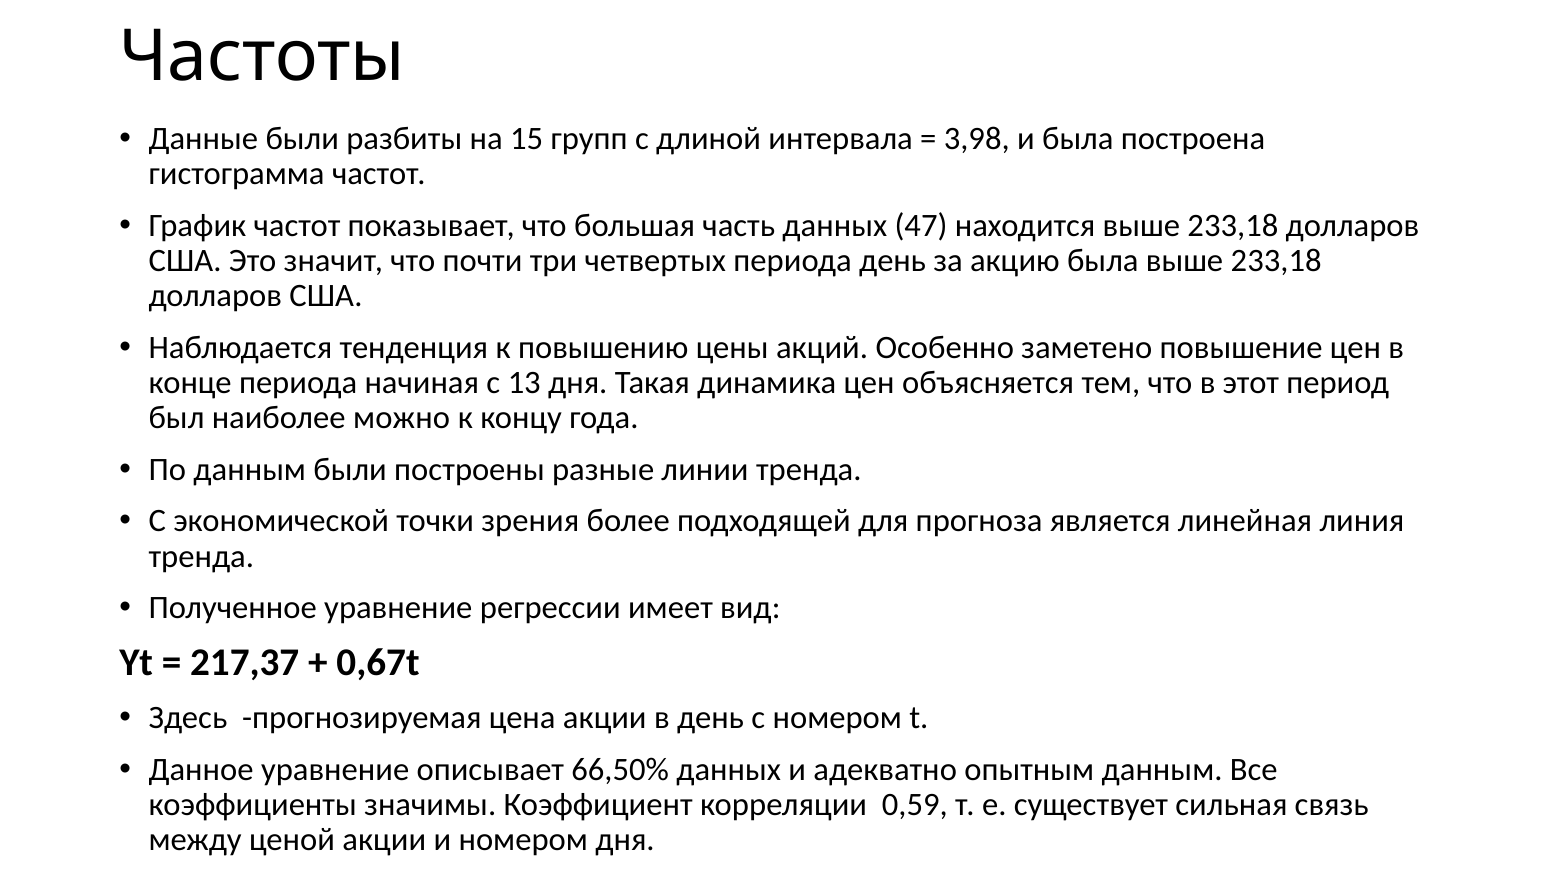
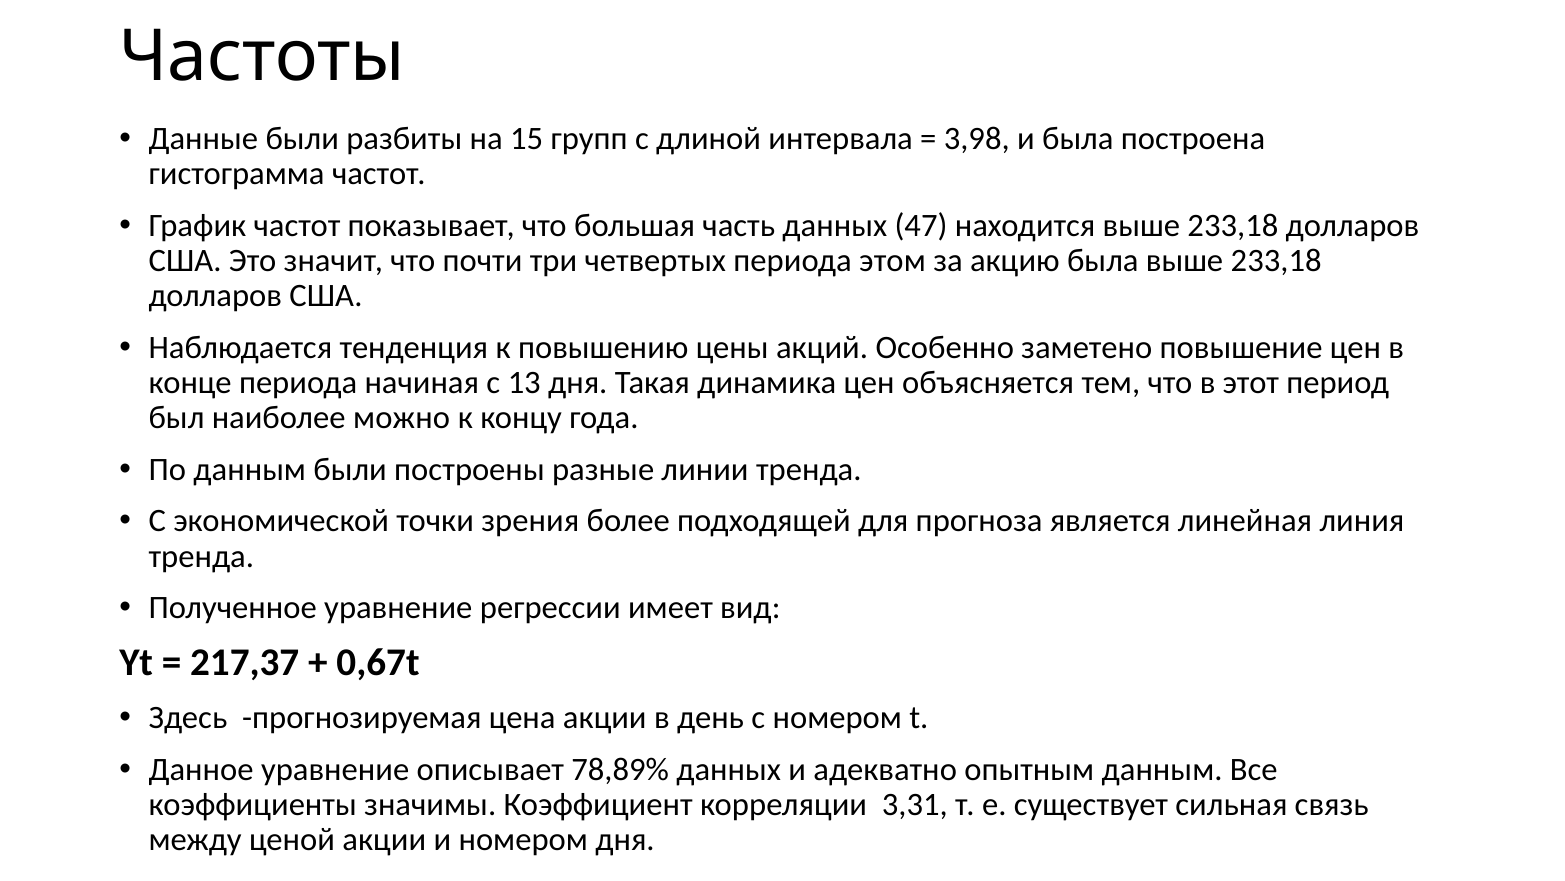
периода день: день -> этом (893, 260)
66,50%: 66,50% -> 78,89% (620, 769)
0,59: 0,59 -> 3,31 (915, 804)
